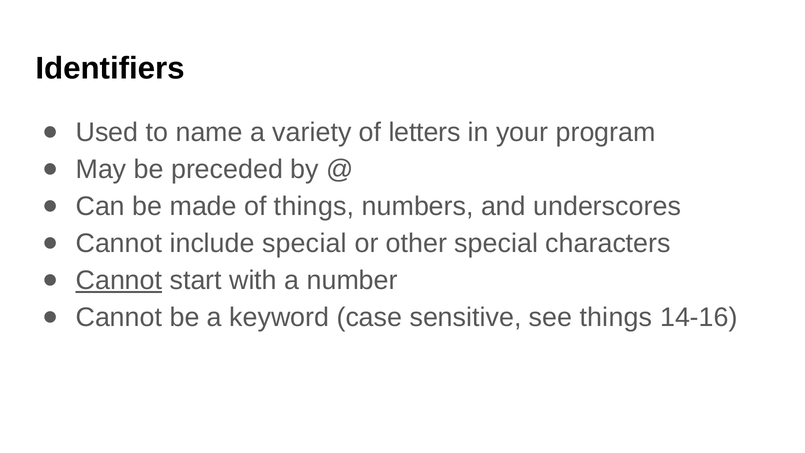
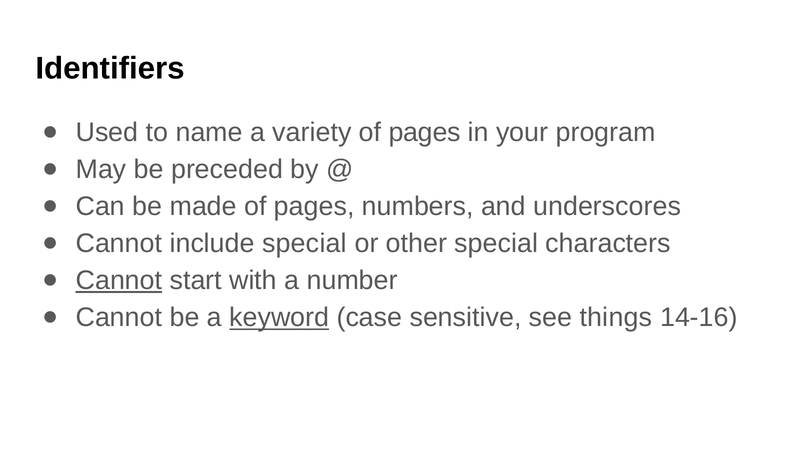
variety of letters: letters -> pages (425, 132)
made of things: things -> pages (314, 206)
keyword underline: none -> present (279, 317)
